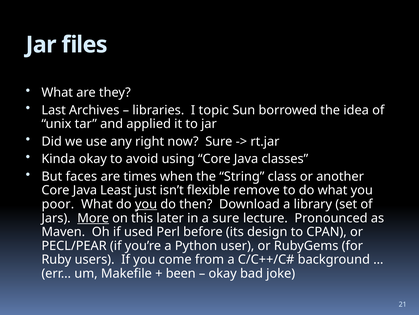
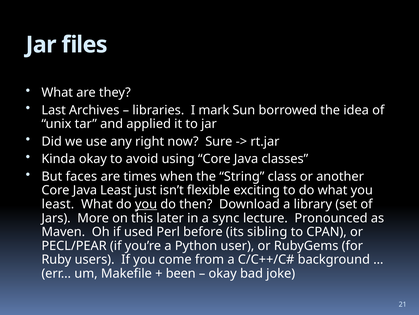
topic: topic -> mark (214, 110)
remove: remove -> exciting (257, 190)
poor: poor -> least (58, 204)
More underline: present -> none (93, 218)
a sure: sure -> sync (226, 218)
design: design -> sibling (267, 231)
